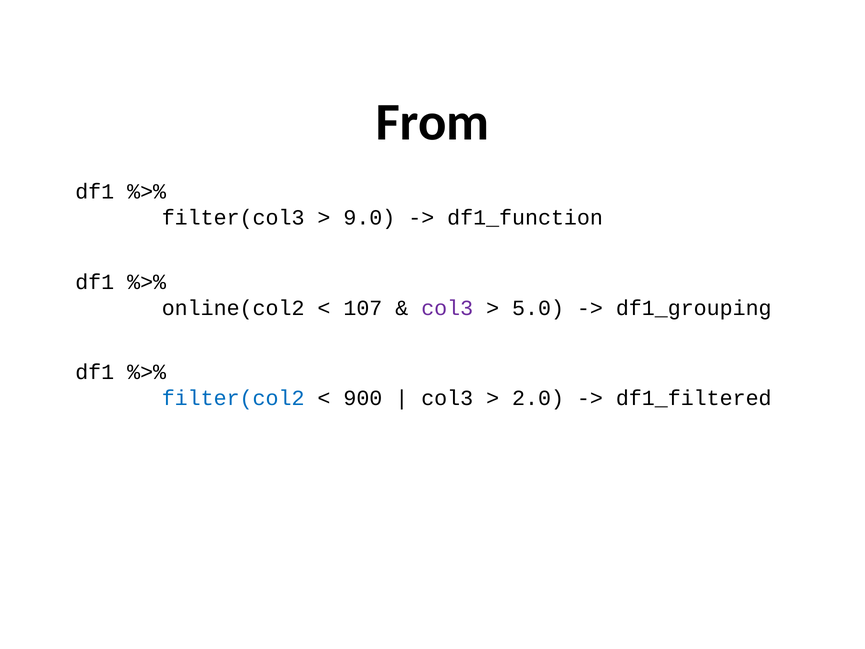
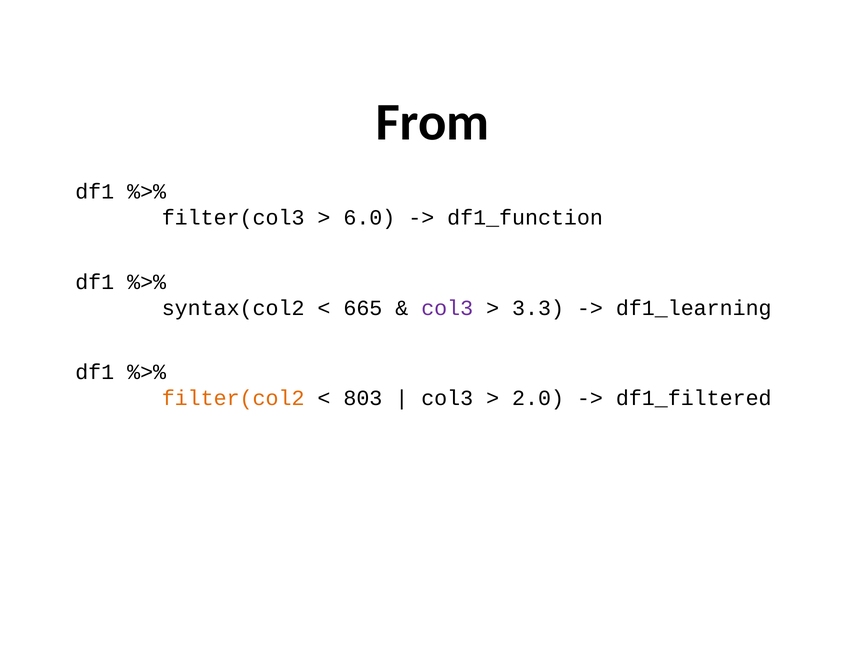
9.0: 9.0 -> 6.0 (369, 218)
online(col2: online(col2 -> syntax(col2 (233, 308)
107: 107 -> 665 (363, 308)
5.0: 5.0 -> 3.3 (538, 308)
df1_grouping: df1_grouping -> df1_learning (694, 308)
filter(col2 colour: blue -> orange (233, 398)
900: 900 -> 803 (363, 398)
